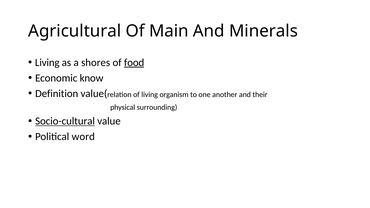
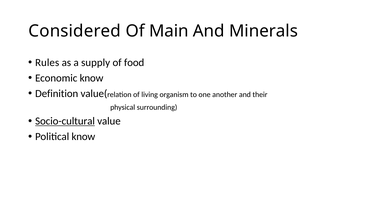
Agricultural: Agricultural -> Considered (75, 31)
Living: Living -> Rules (47, 63)
shores: shores -> supply (96, 63)
food underline: present -> none (134, 63)
Political word: word -> know (83, 137)
